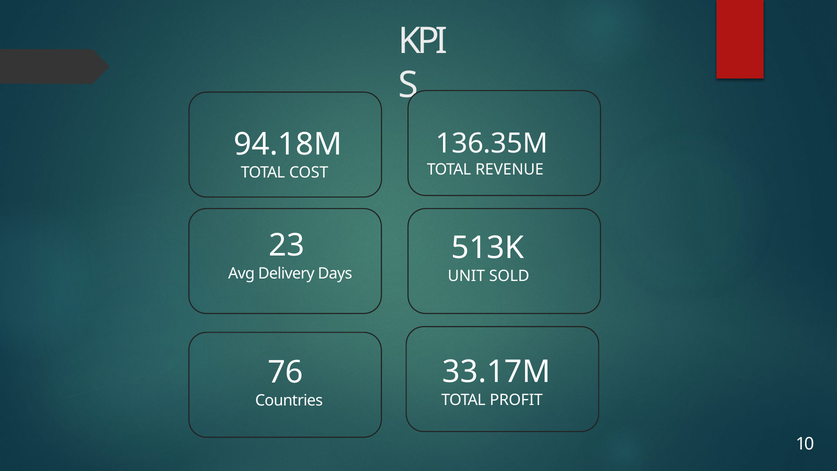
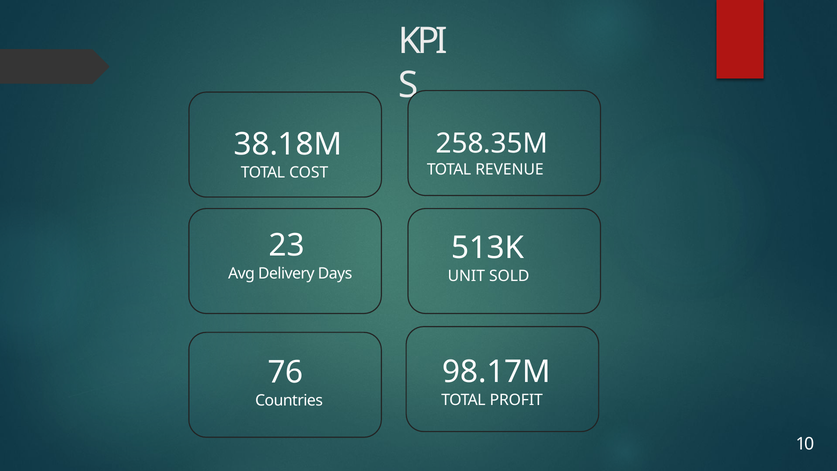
94.18M: 94.18M -> 38.18M (288, 144)
136.35M: 136.35M -> 258.35M (492, 144)
33.17M: 33.17M -> 98.17M (497, 372)
